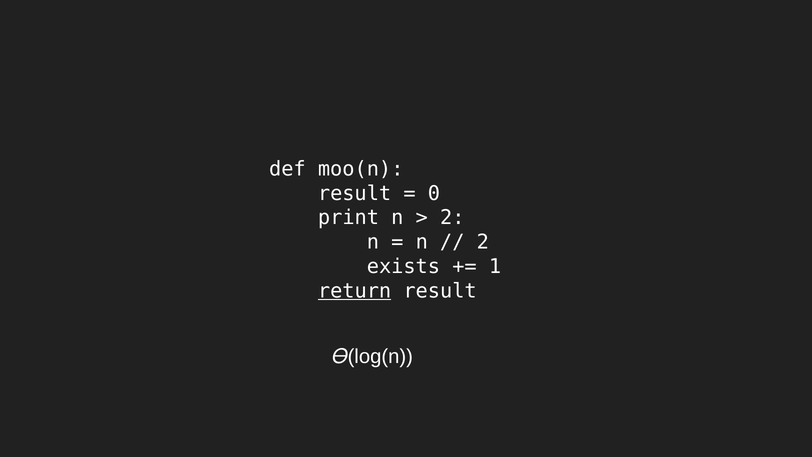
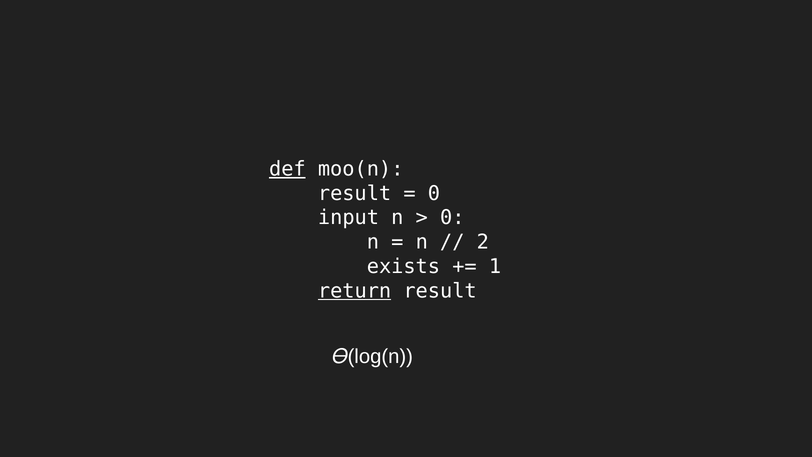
def underline: none -> present (287, 169)
print: print -> input (348, 218)
2: 2 -> 0 (452, 218)
